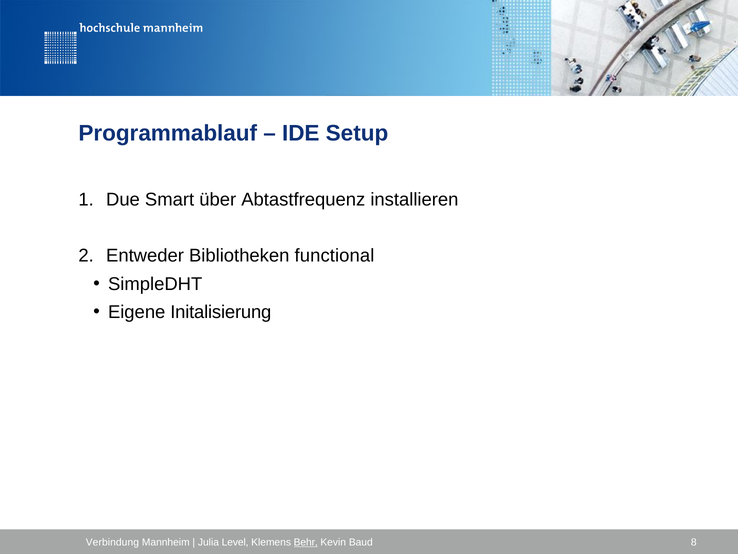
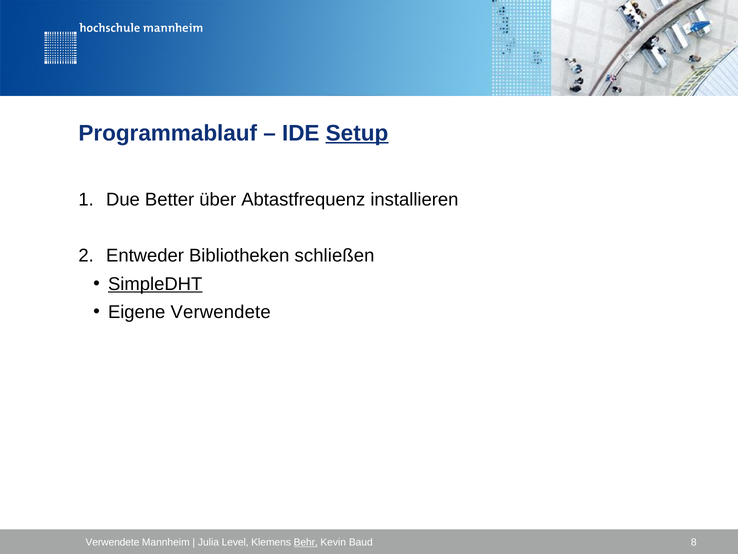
Setup underline: none -> present (357, 133)
Smart: Smart -> Better (170, 200)
functional: functional -> schließen (334, 256)
SimpleDHT underline: none -> present (155, 284)
Eigene Initalisierung: Initalisierung -> Verwendete (221, 312)
Verbindung: Verbindung -> Verwendete (112, 542)
